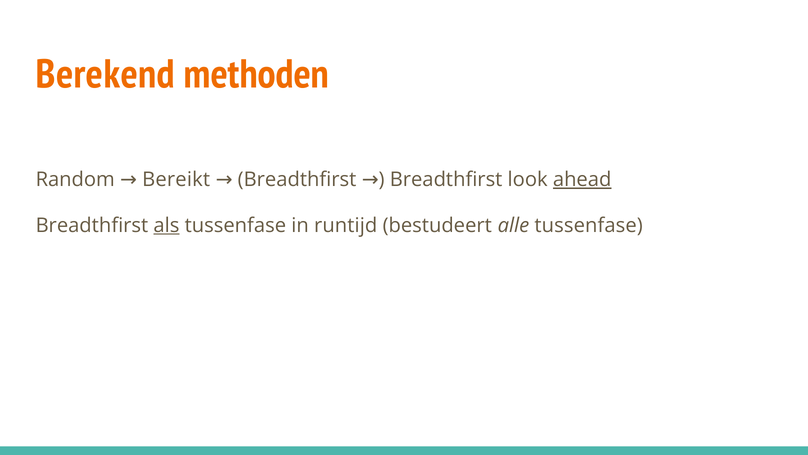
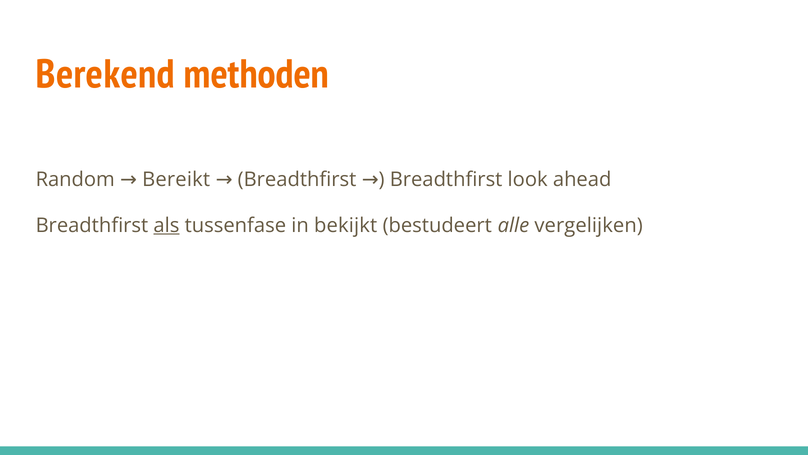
ahead underline: present -> none (582, 179)
runtijd: runtijd -> bekijkt (346, 225)
alle tussenfase: tussenfase -> vergelijken (589, 225)
